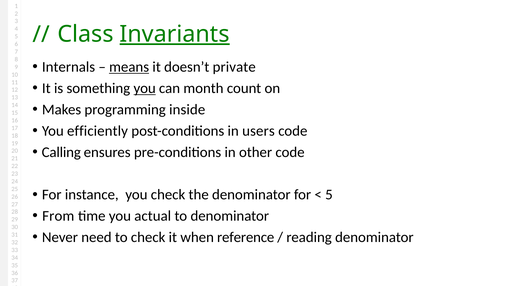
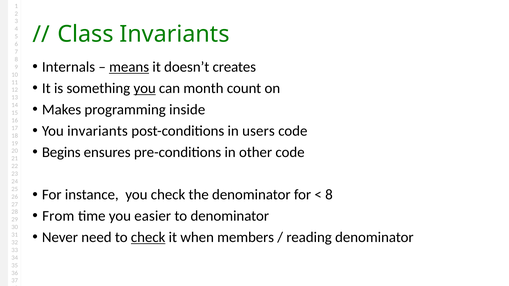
Invariants underline: present -> none (175, 34)
private: private -> creates (234, 67)
You efficiently: efficiently -> invariants (97, 131)
Calling: Calling -> Begins (61, 152)
5: 5 -> 8 (329, 195)
actual: actual -> easier (153, 216)
check underline: none -> present (148, 238)
reference: reference -> members (246, 238)
